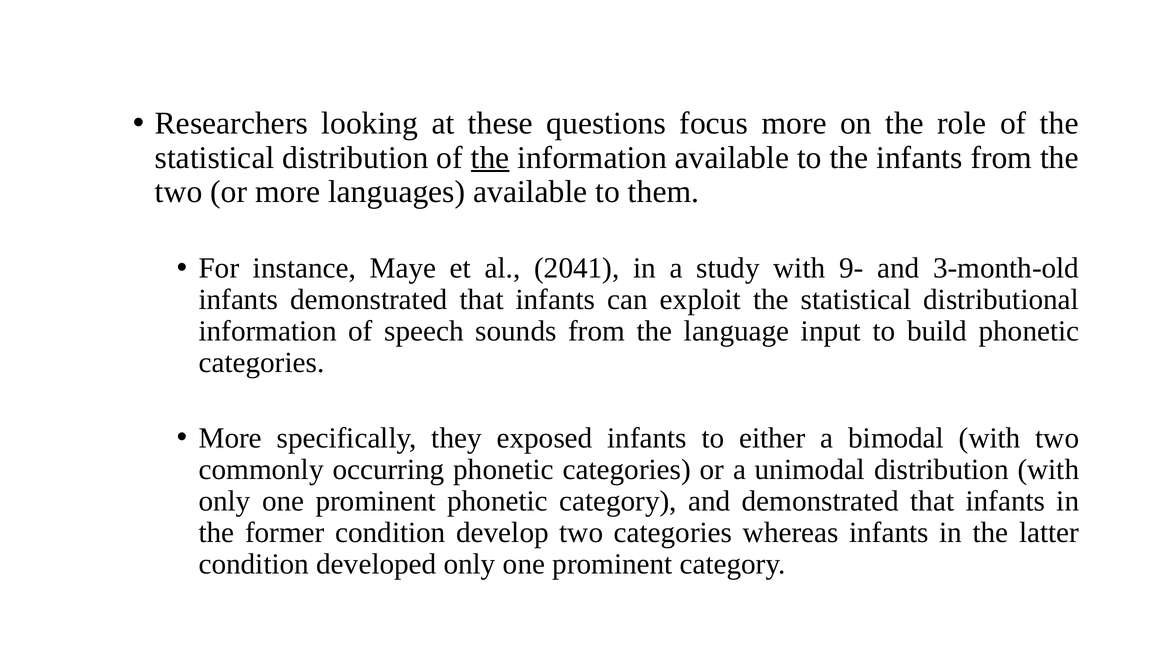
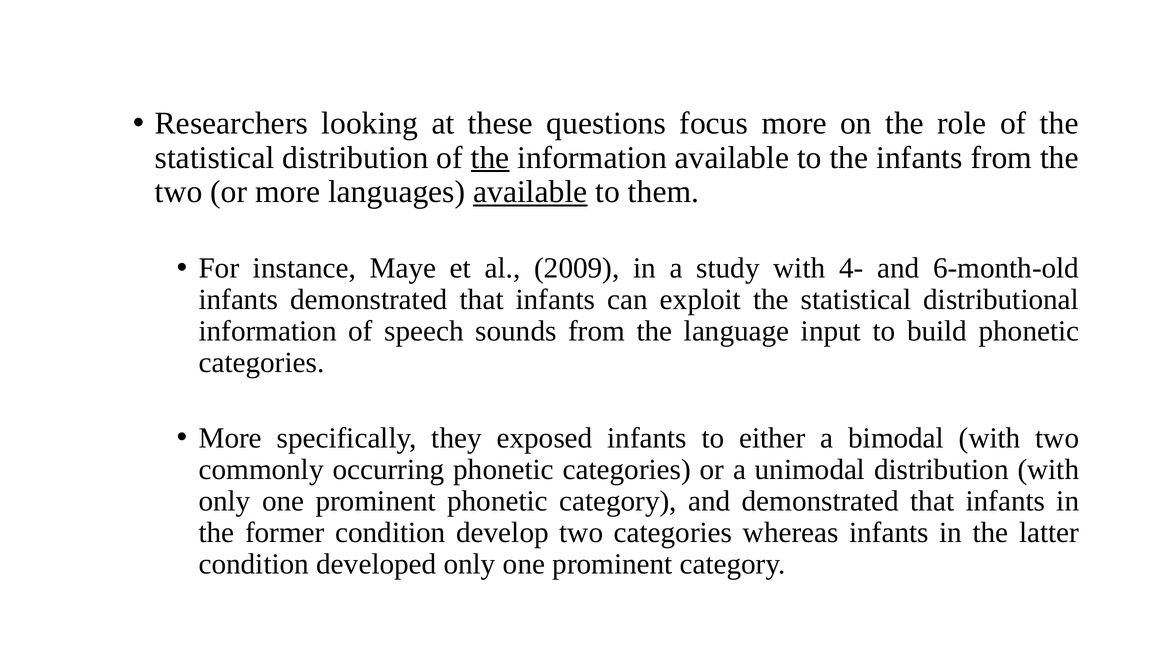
available underline: none -> present (530, 192)
2041: 2041 -> 2009 (577, 268)
9-: 9- -> 4- (851, 268)
3-month-old: 3-month-old -> 6-month-old (1006, 268)
